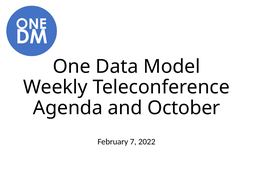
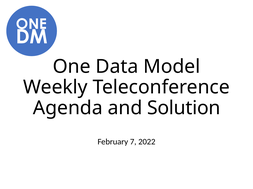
October: October -> Solution (184, 108)
